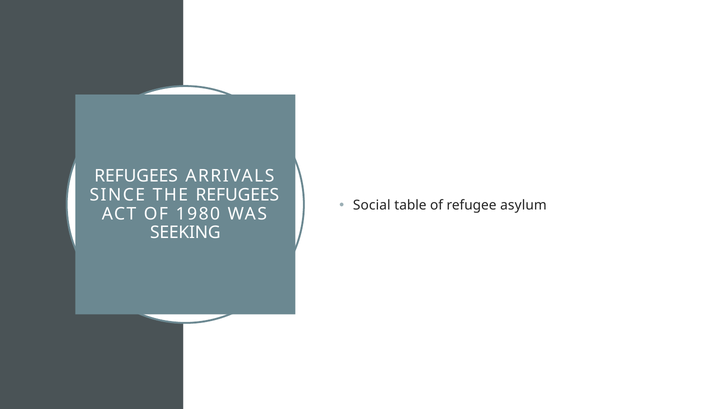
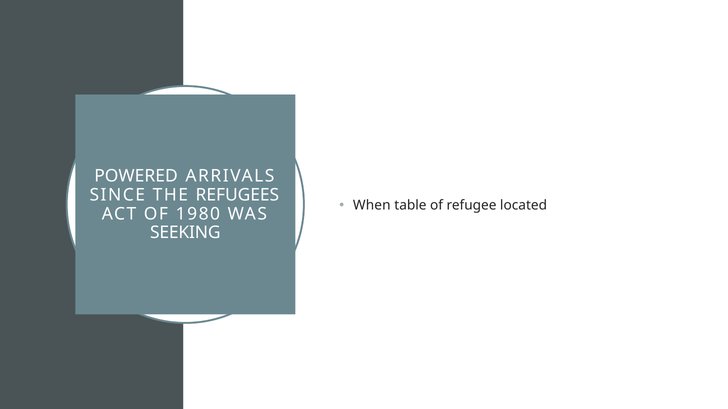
REFUGEES: REFUGEES -> POWERED (136, 176)
Social: Social -> When (372, 206)
asylum: asylum -> located (524, 206)
